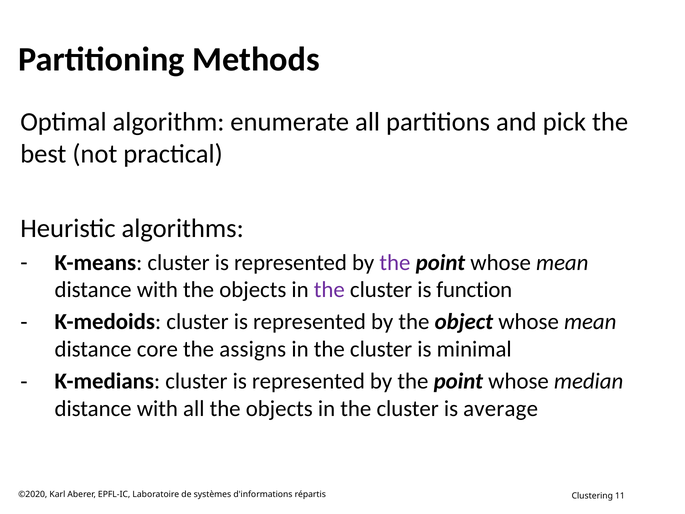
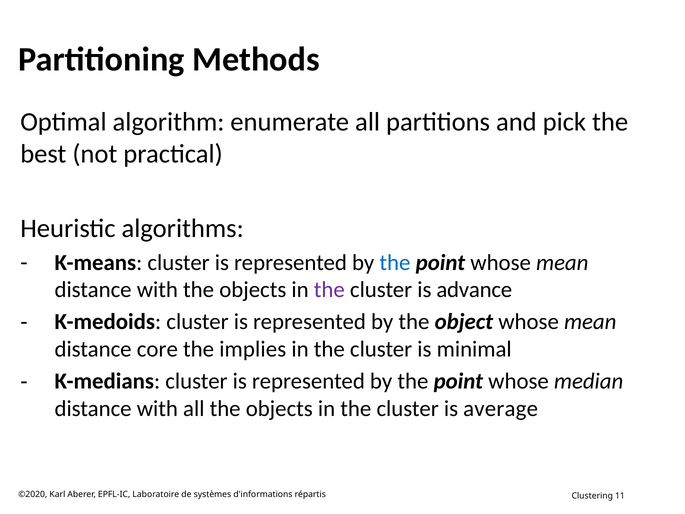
the colour: purple -> blue (395, 262)
function: function -> advance (474, 290)
assigns: assigns -> implies (253, 349)
